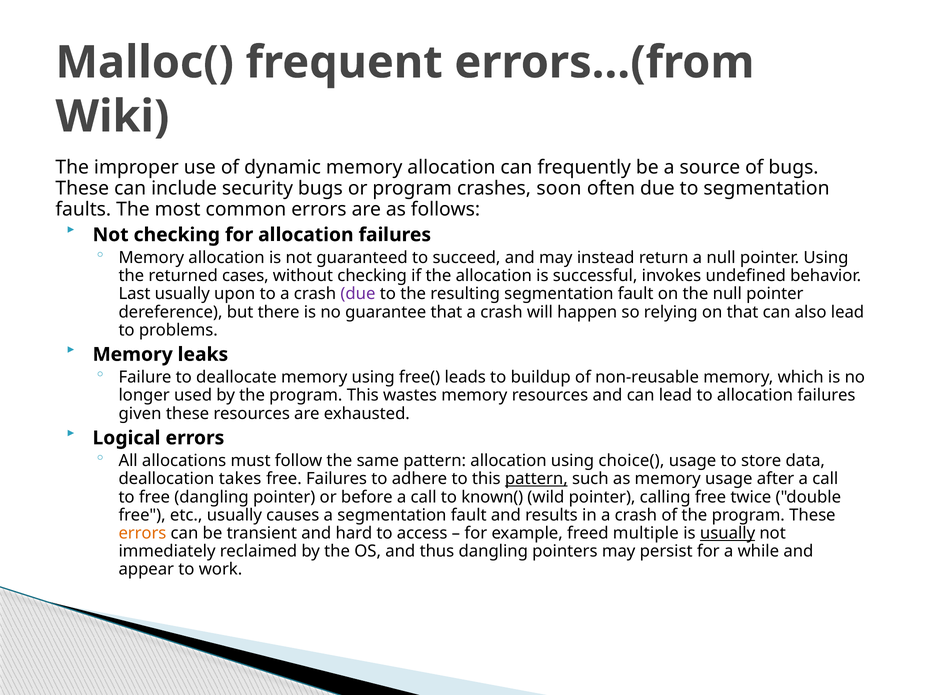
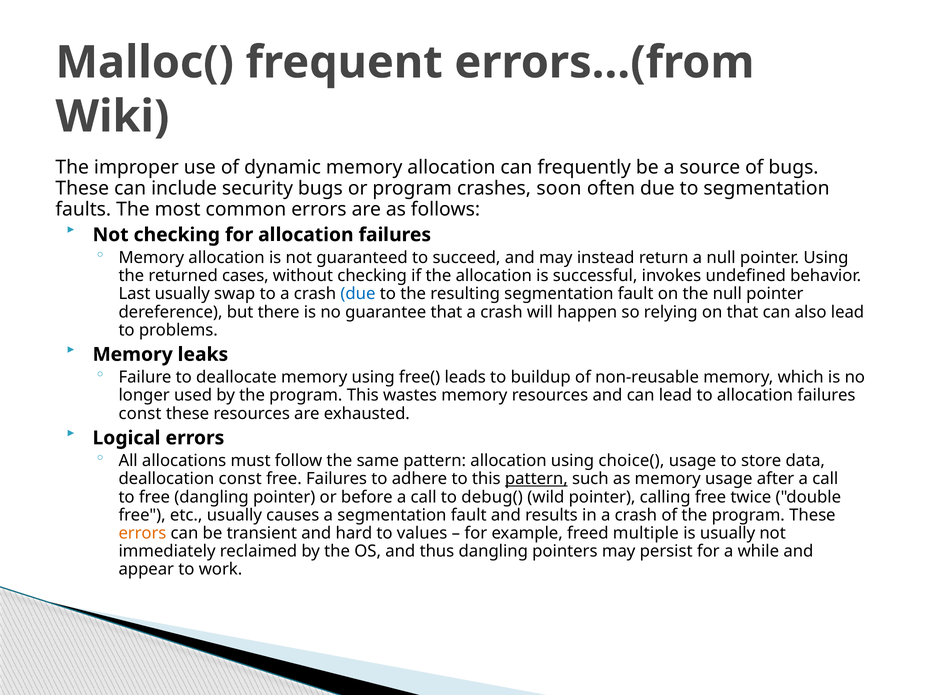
upon: upon -> swap (235, 294)
due colour: purple -> blue (358, 294)
given: given -> const (140, 414)
deallocation takes: takes -> const (240, 479)
known(: known( -> debug( (492, 497)
access: access -> values (422, 533)
usually underline: present -> none (728, 533)
